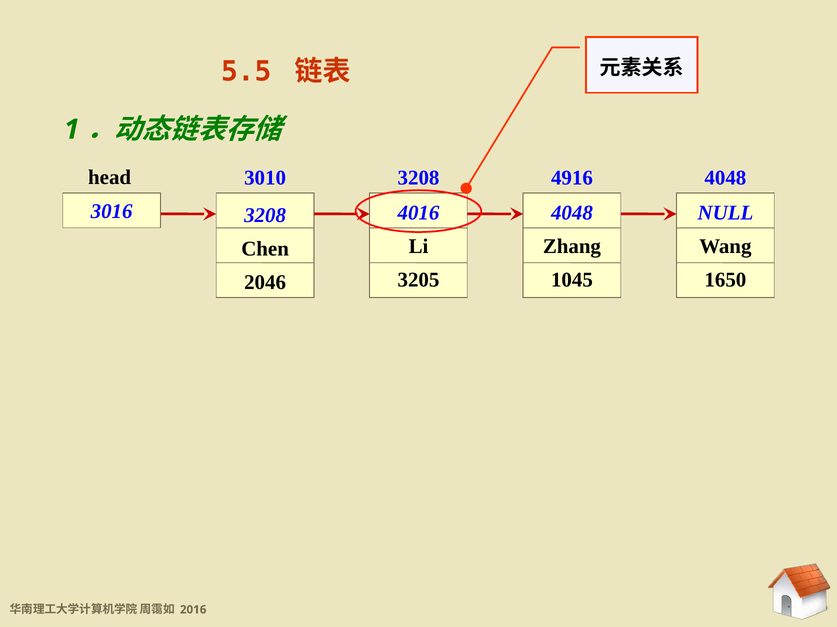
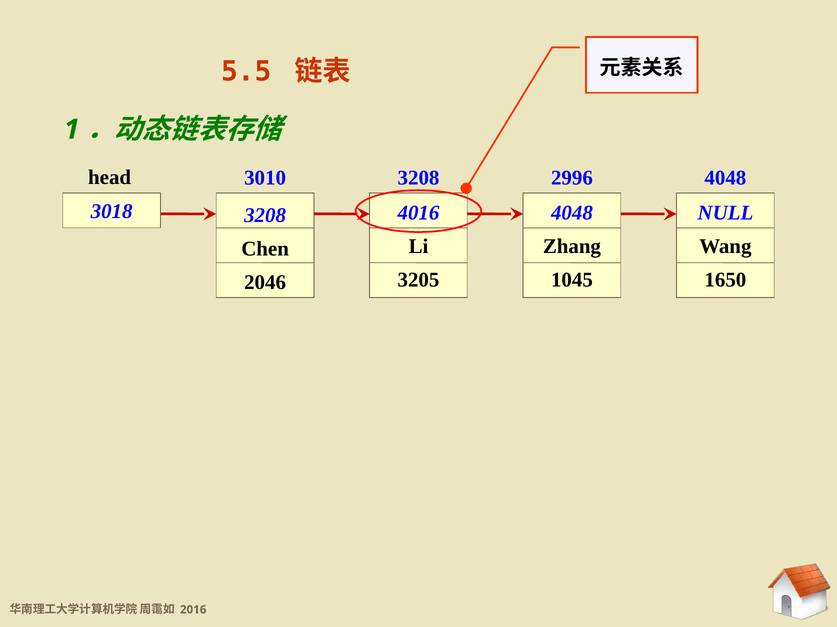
4916: 4916 -> 2996 (572, 178)
3016: 3016 -> 3018 (112, 212)
